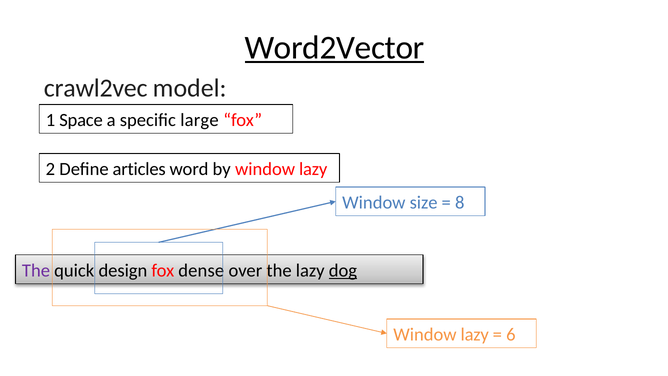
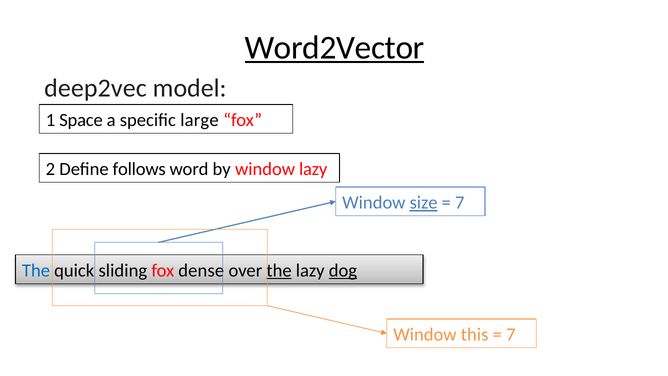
crawl2vec: crawl2vec -> deep2vec (95, 88)
articles: articles -> follows (139, 169)
size underline: none -> present (424, 203)
8: 8 -> 7 (460, 203)
The colour: purple -> blue (36, 270)
design: design -> sliding (123, 270)
the underline: none -> present (279, 270)
lazy: lazy -> this (475, 335)
6: 6 -> 7 (511, 335)
